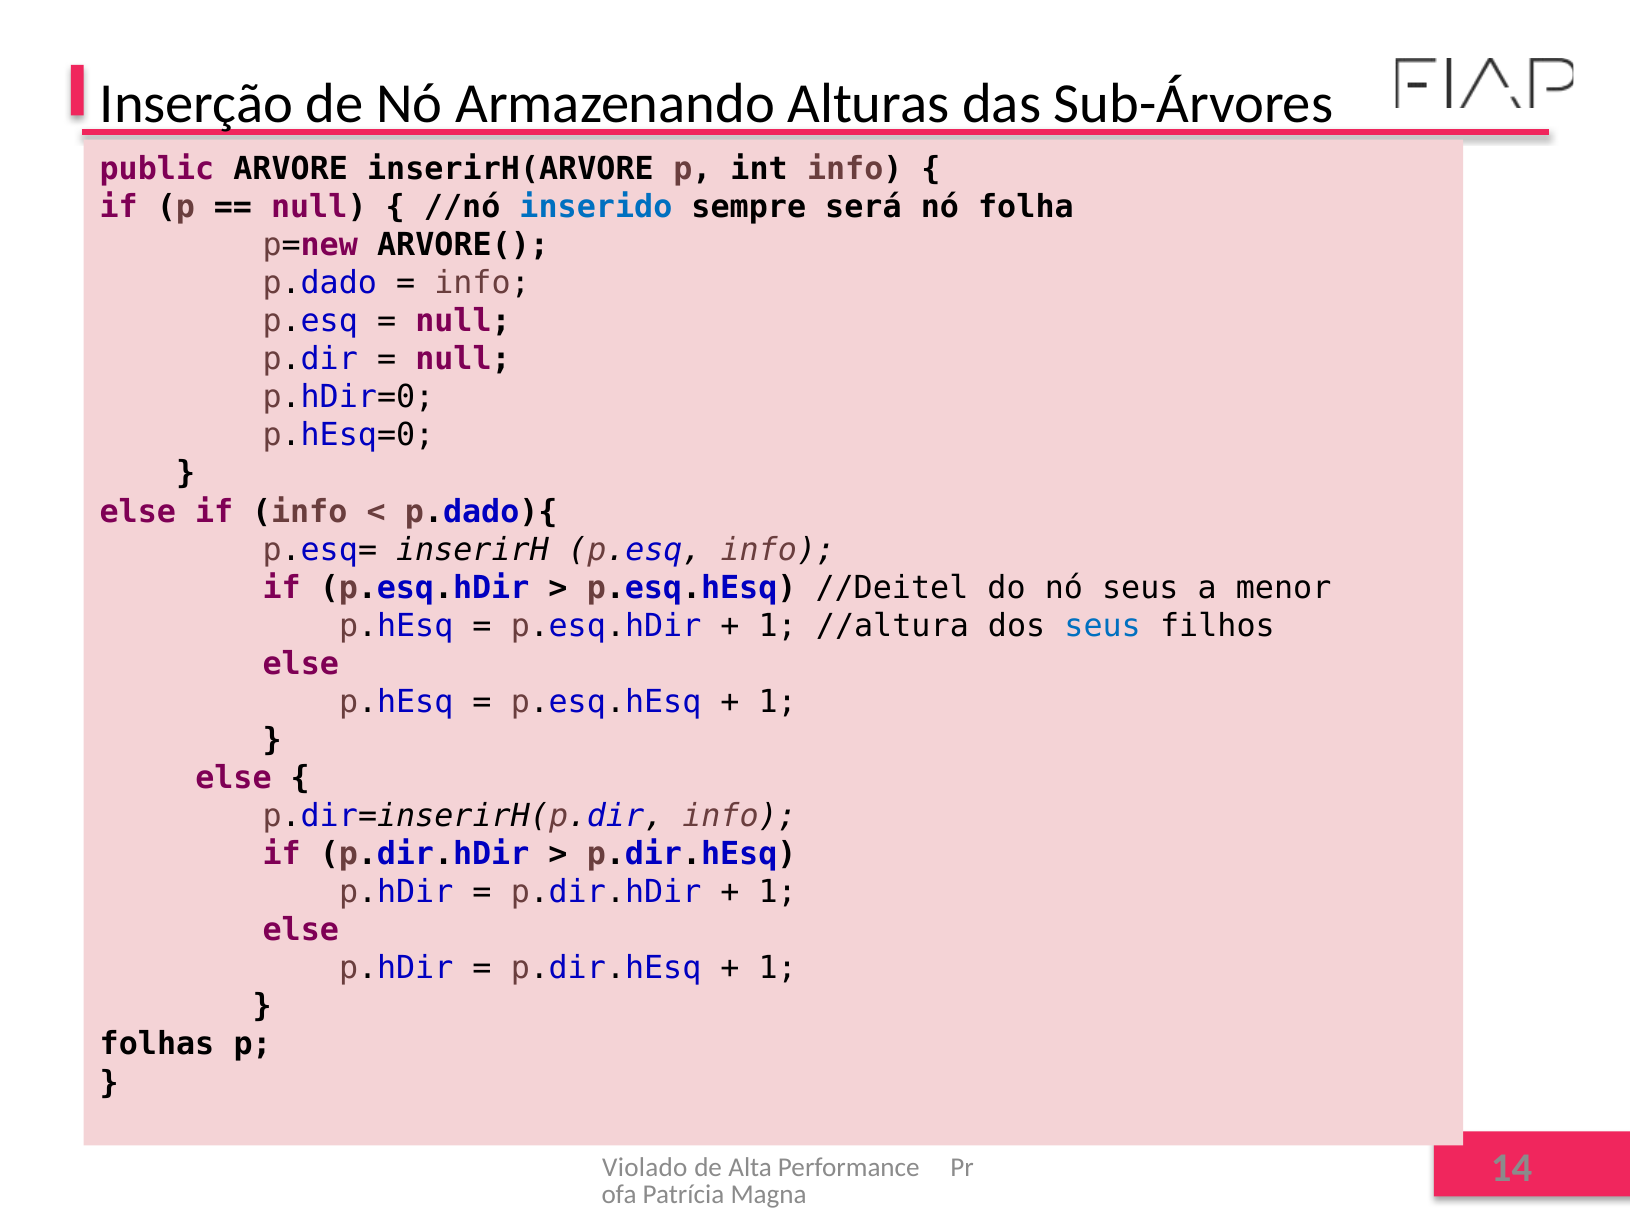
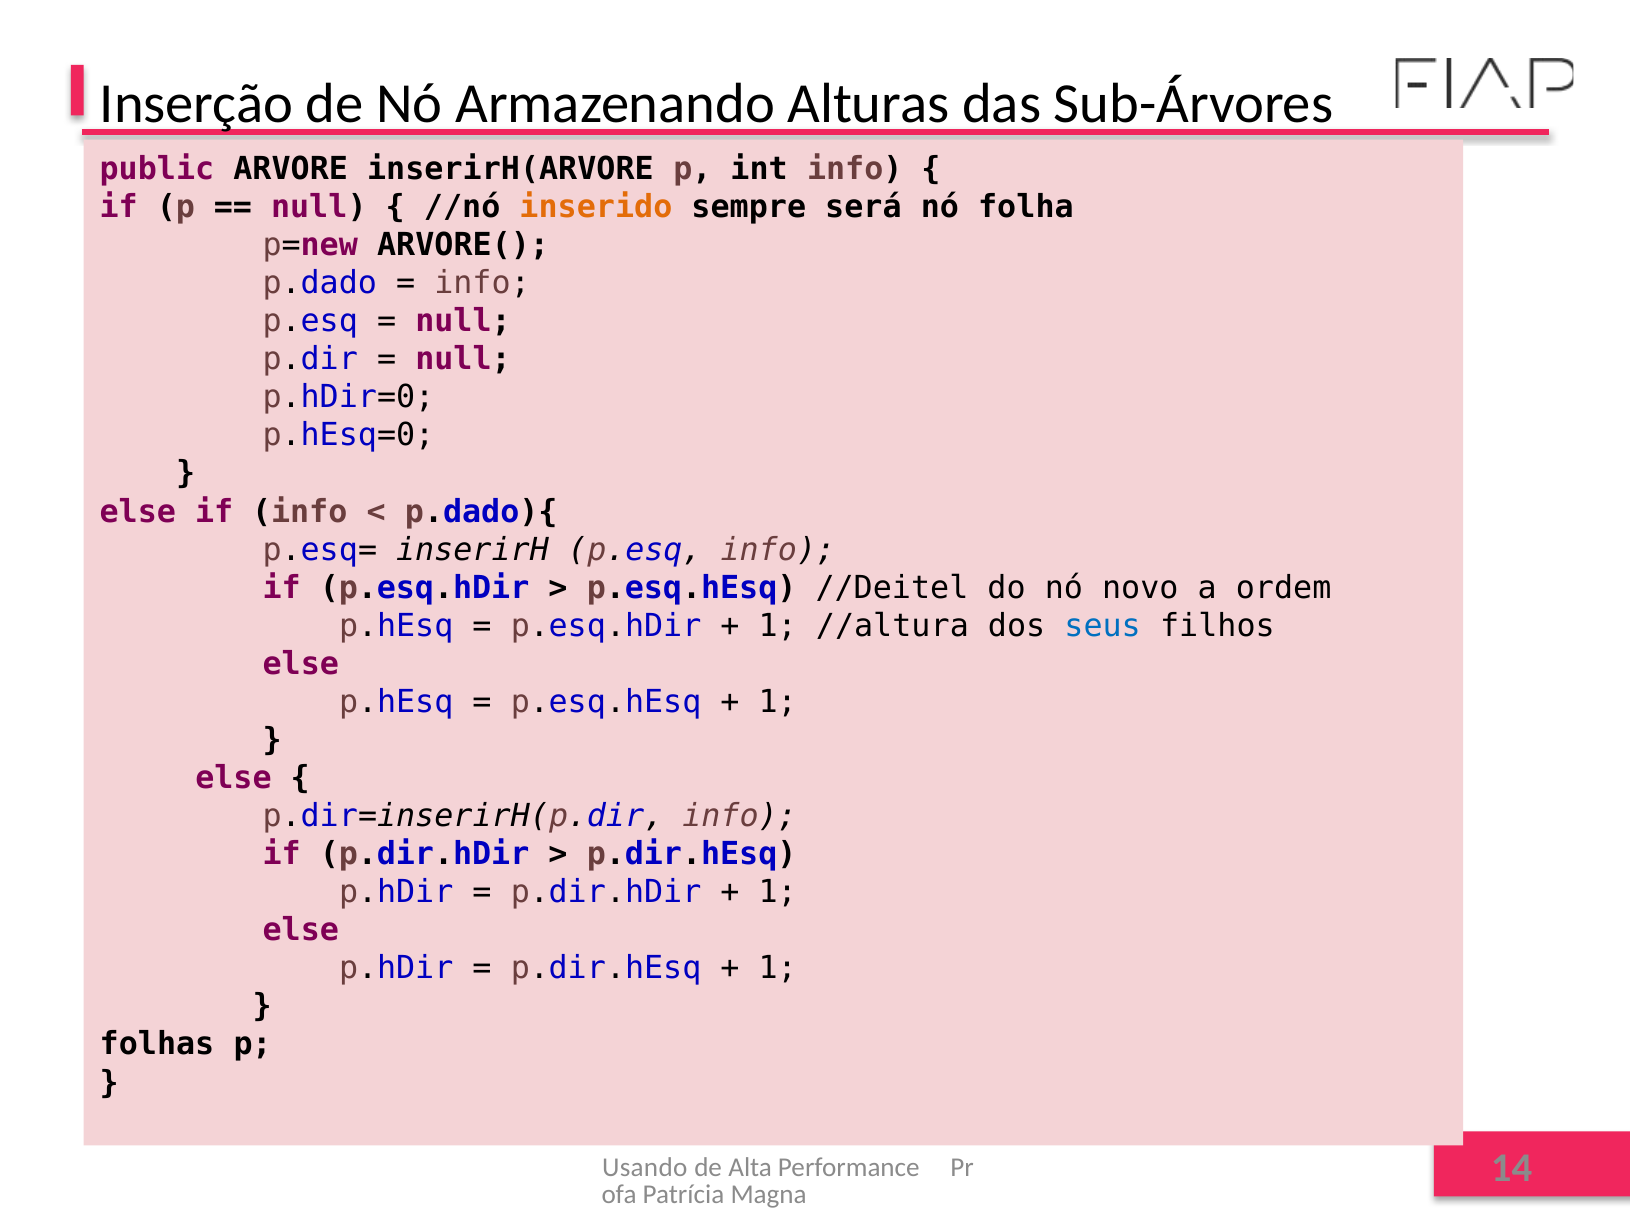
inserido colour: blue -> orange (596, 207)
nó seus: seus -> novo (1140, 587)
menor: menor -> ordem (1284, 587)
Violado: Violado -> Usando (645, 1167)
